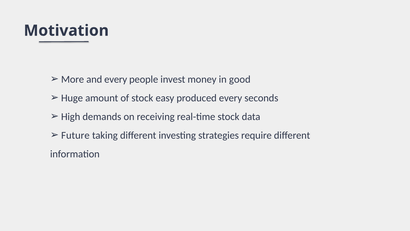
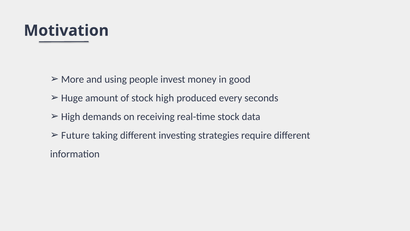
and every: every -> using (116, 79)
stock easy: easy -> high (165, 98)
